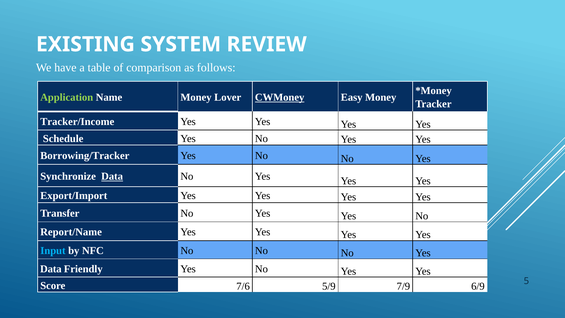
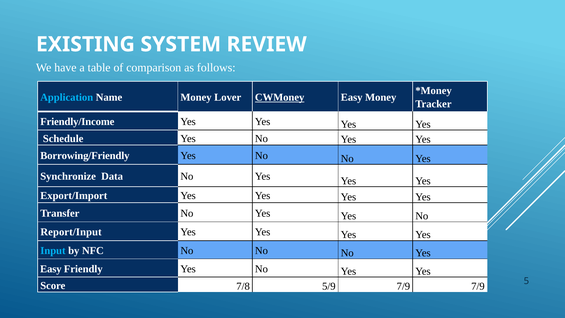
Application colour: light green -> light blue (67, 97)
Tracker/Income: Tracker/Income -> Friendly/Income (77, 122)
Borrowing/Tracker: Borrowing/Tracker -> Borrowing/Friendly (85, 156)
Data underline: present -> none (112, 176)
Report/Name: Report/Name -> Report/Input (71, 232)
Data: Data -> Easy (51, 269)
7/6: 7/6 -> 7/8 (243, 286)
7/9 6/9: 6/9 -> 7/9 (478, 286)
